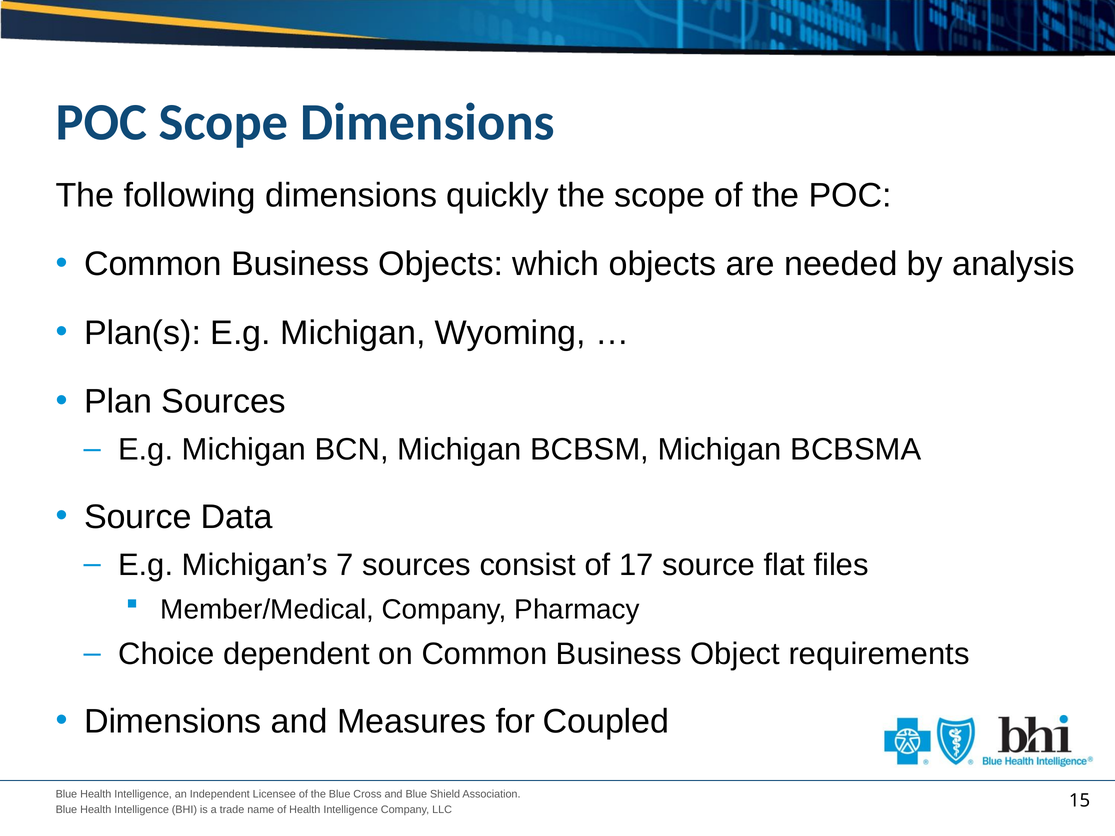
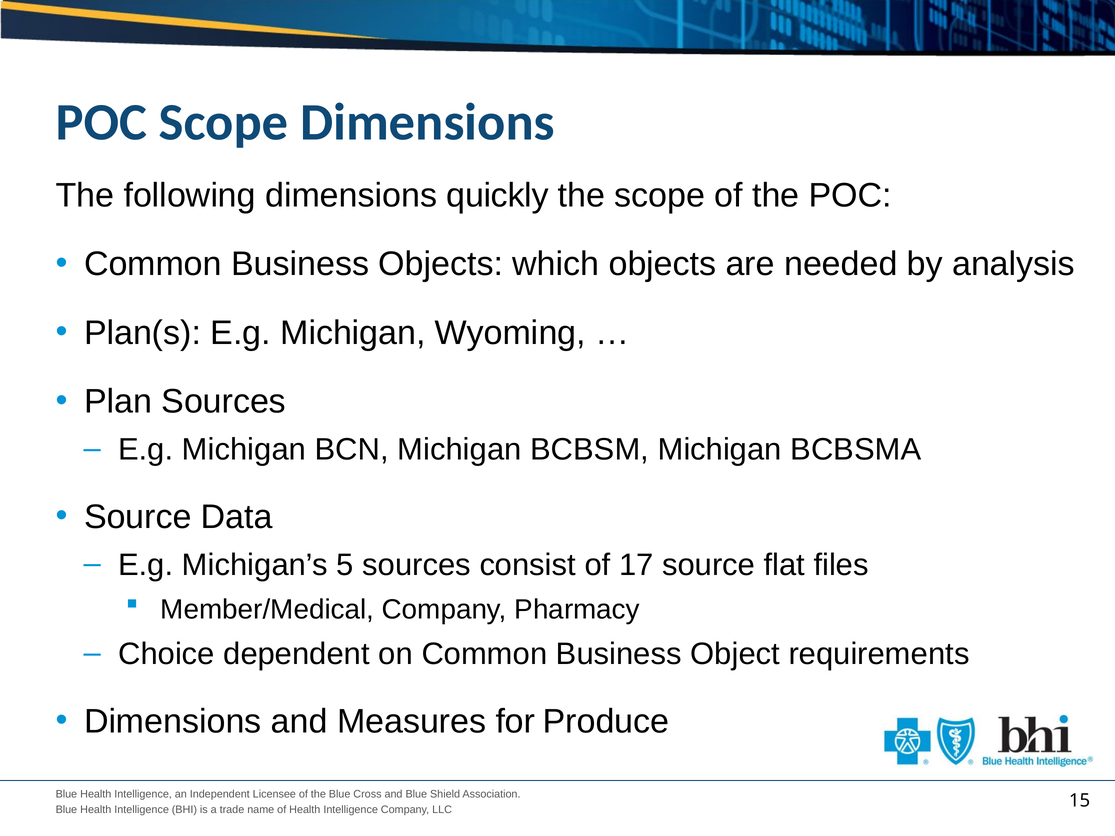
7: 7 -> 5 (345, 565)
Coupled: Coupled -> Produce (606, 721)
